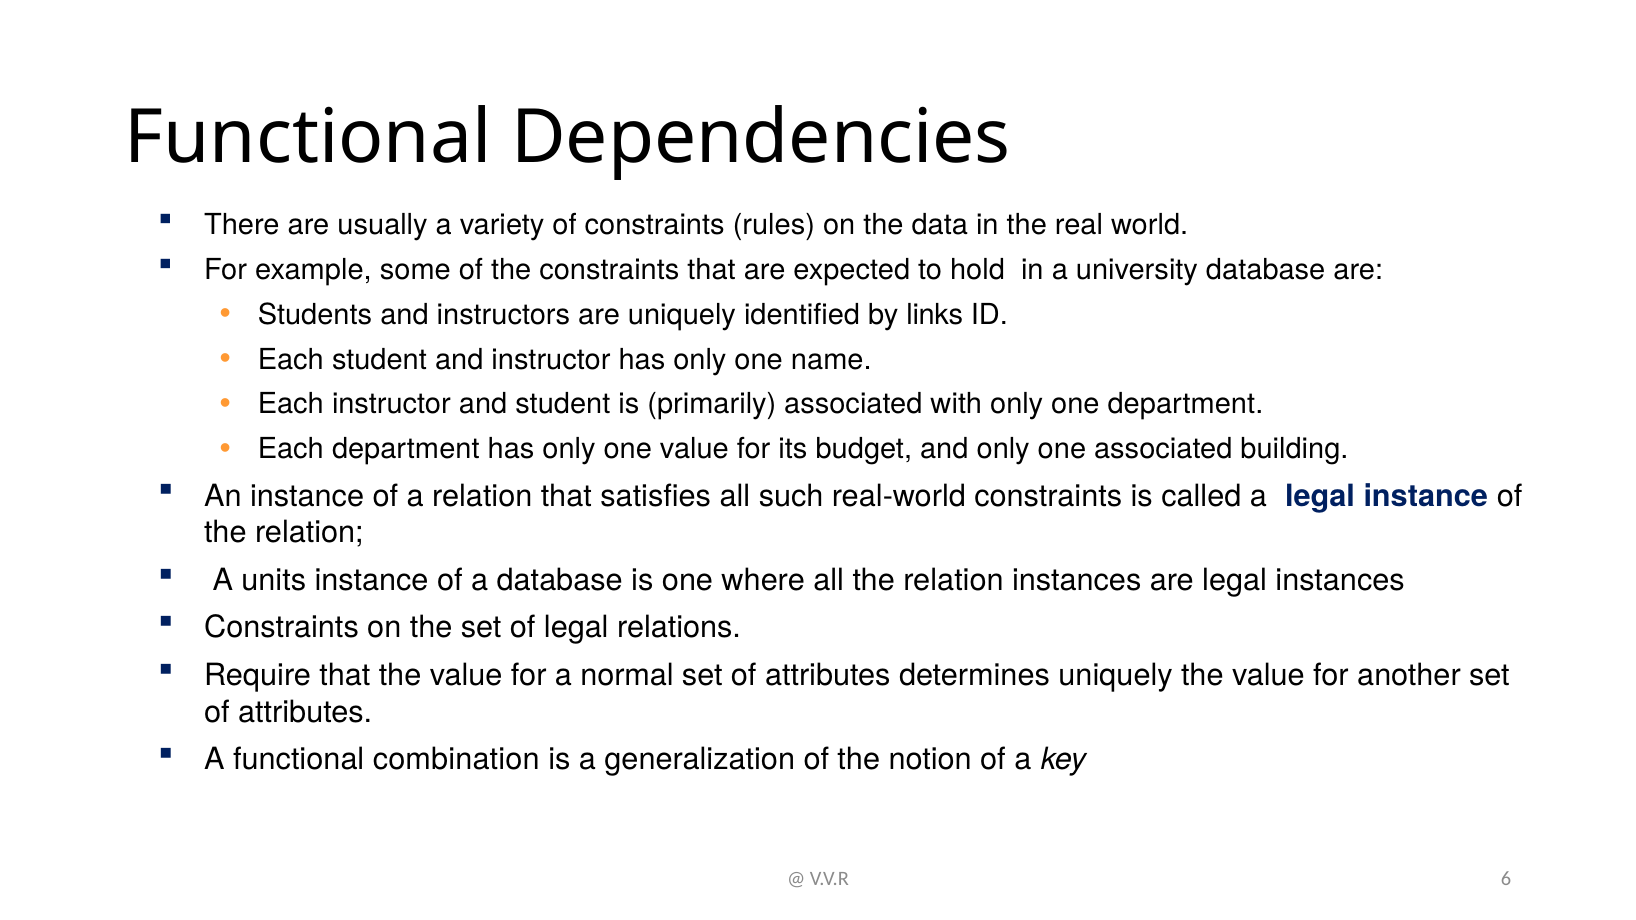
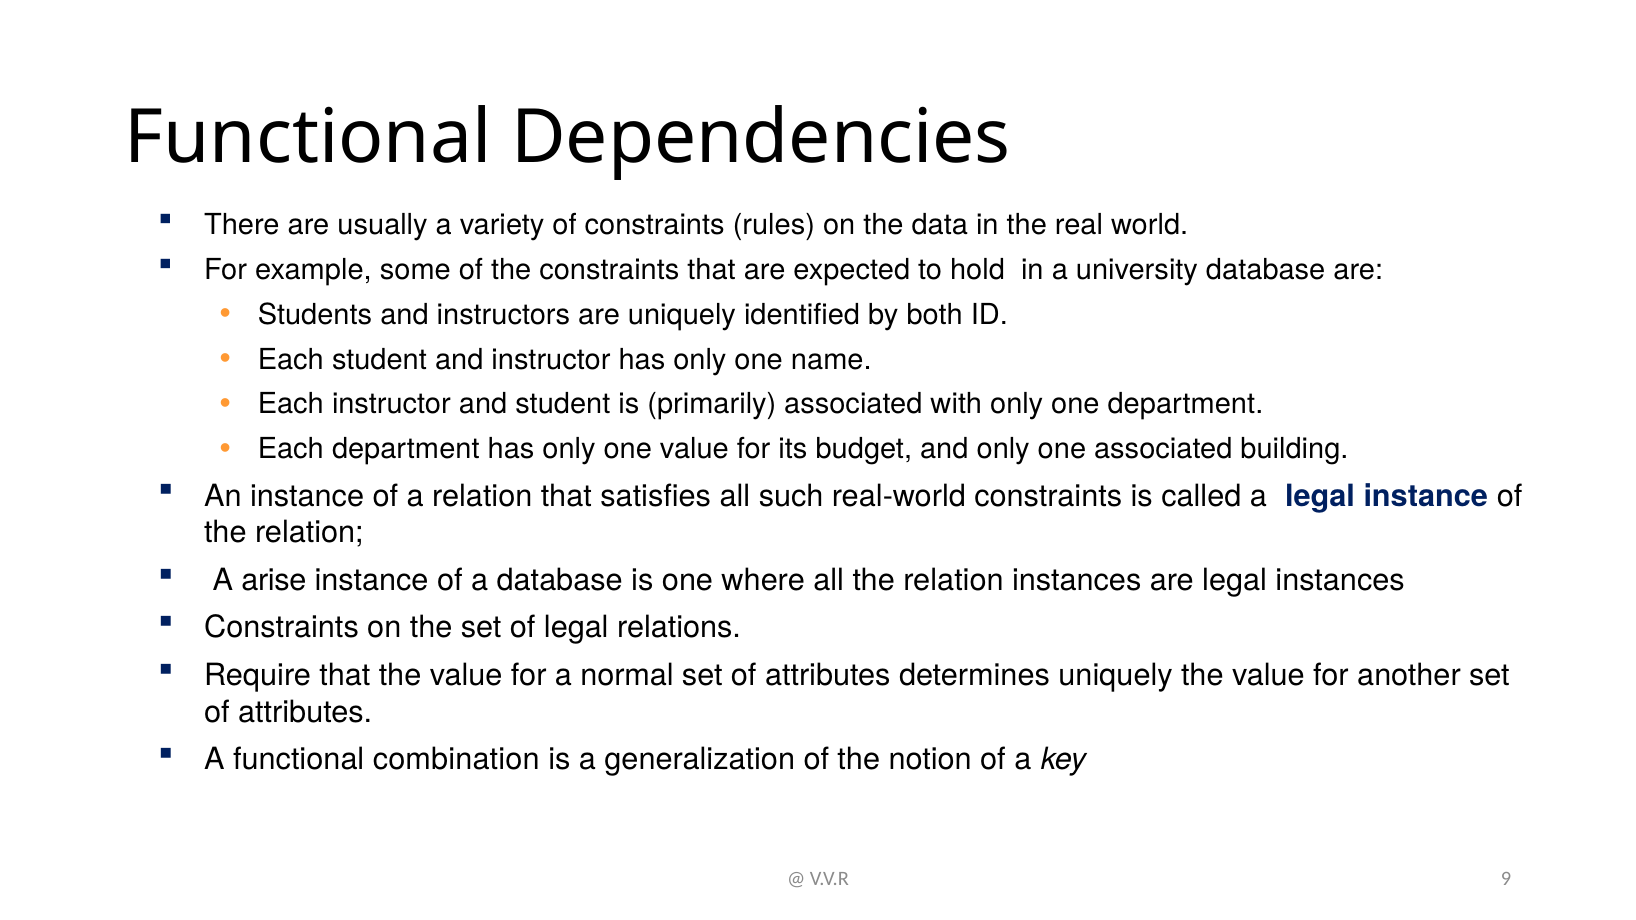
links: links -> both (935, 315)
units: units -> arise (274, 580)
6: 6 -> 9 (1506, 879)
